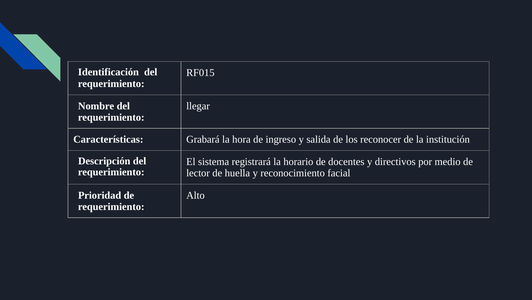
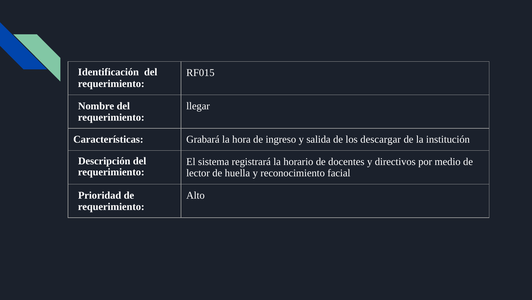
reconocer: reconocer -> descargar (381, 139)
